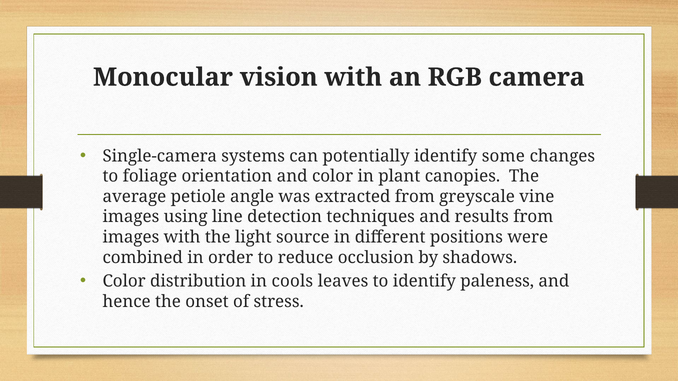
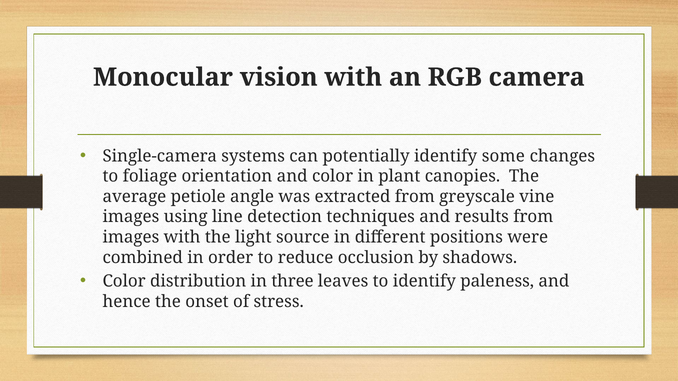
cools: cools -> three (293, 282)
